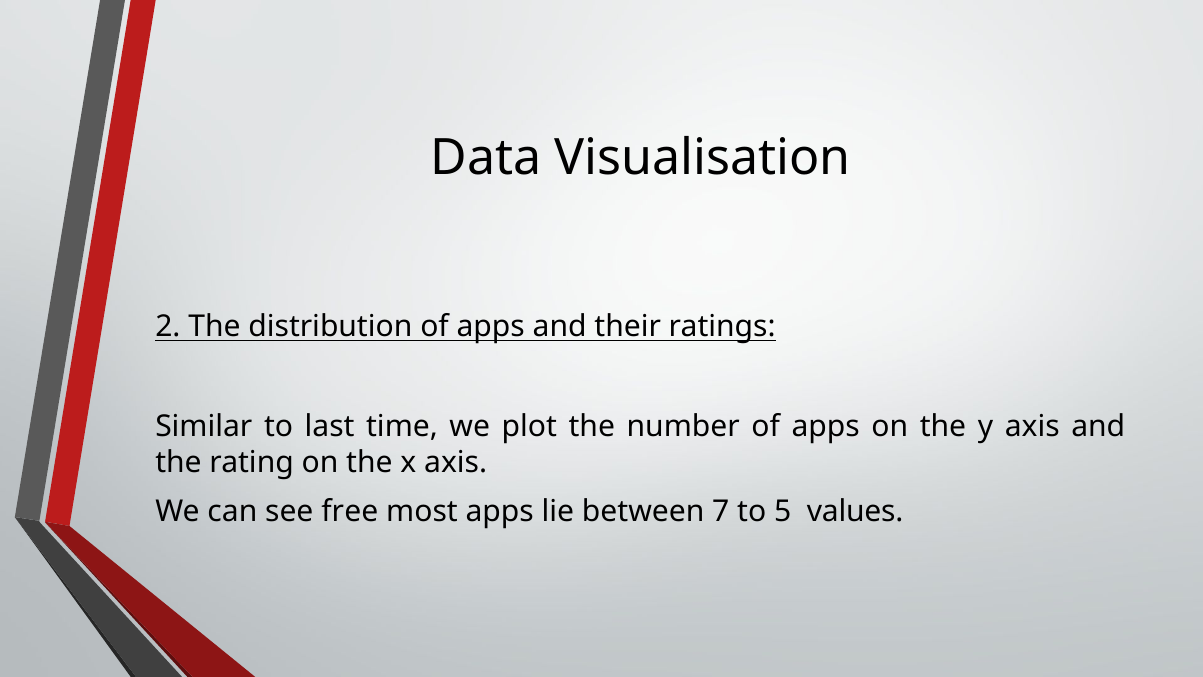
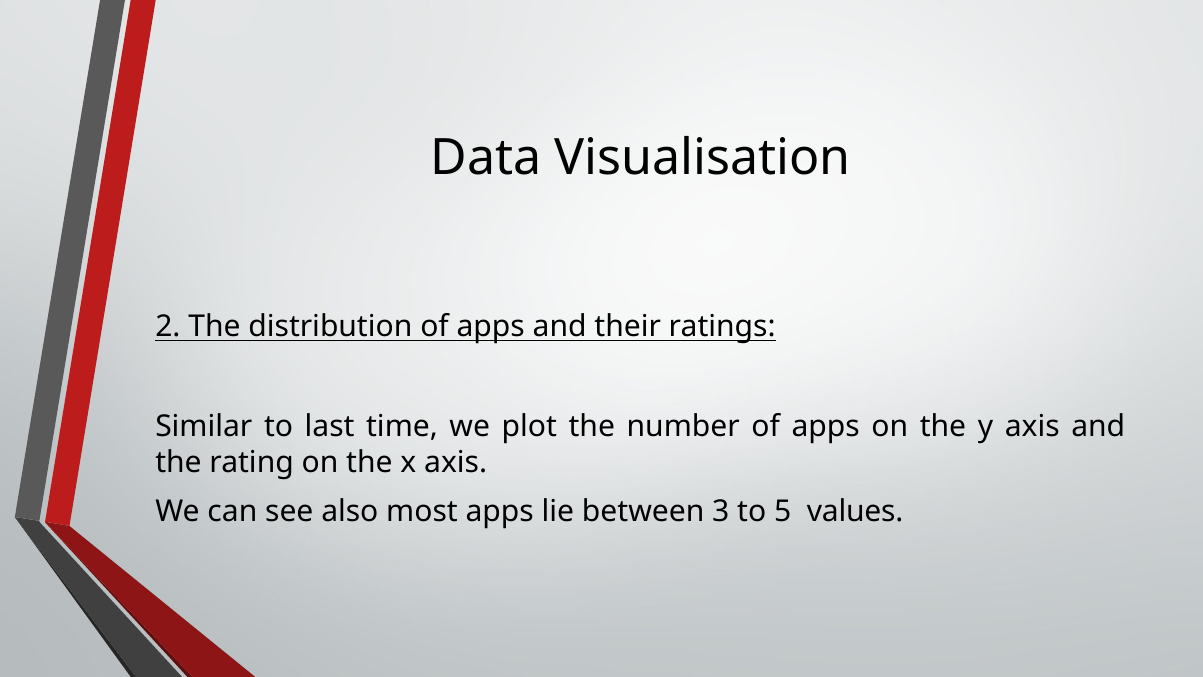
free: free -> also (350, 512)
7: 7 -> 3 (721, 512)
